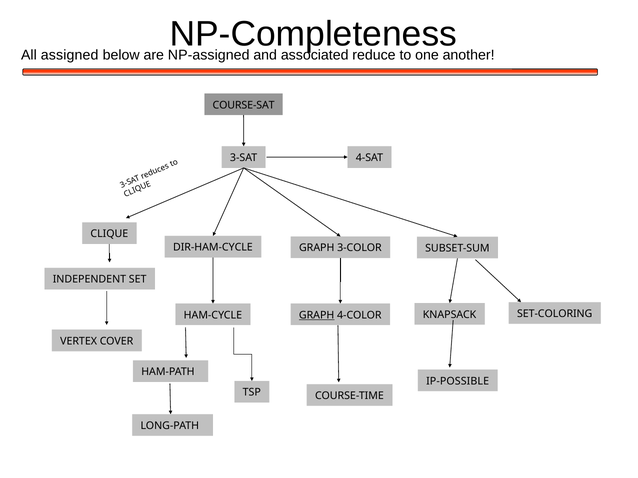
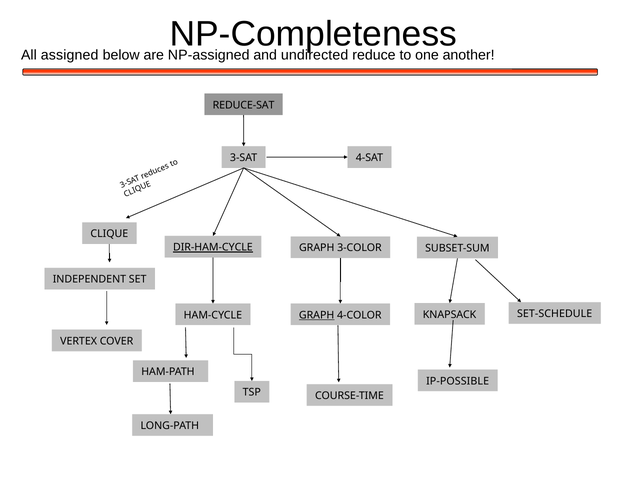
associated: associated -> undirected (315, 55)
COURSE-SAT: COURSE-SAT -> REDUCE-SAT (244, 105)
DIR-HAM-CYCLE underline: none -> present (213, 248)
SET-COLORING: SET-COLORING -> SET-SCHEDULE (555, 314)
